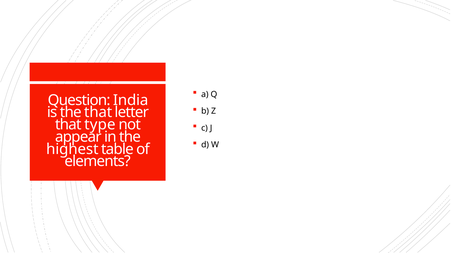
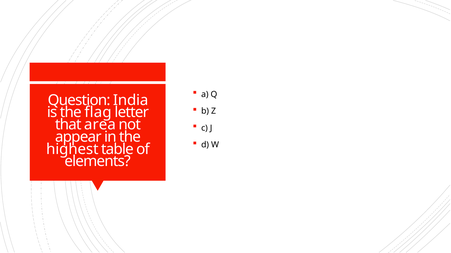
the that: that -> flag (98, 113)
type: type -> area (100, 125)
